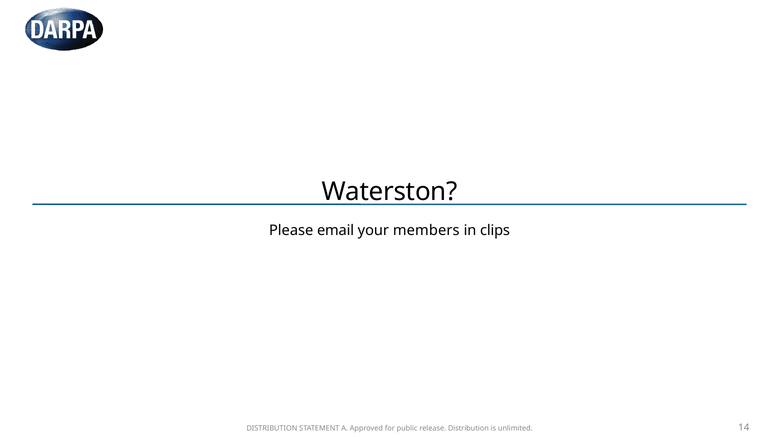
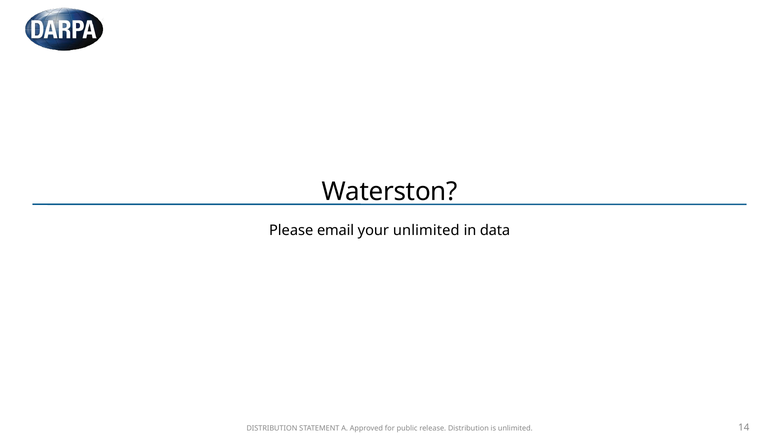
your members: members -> unlimited (426, 230)
clips: clips -> data (495, 230)
